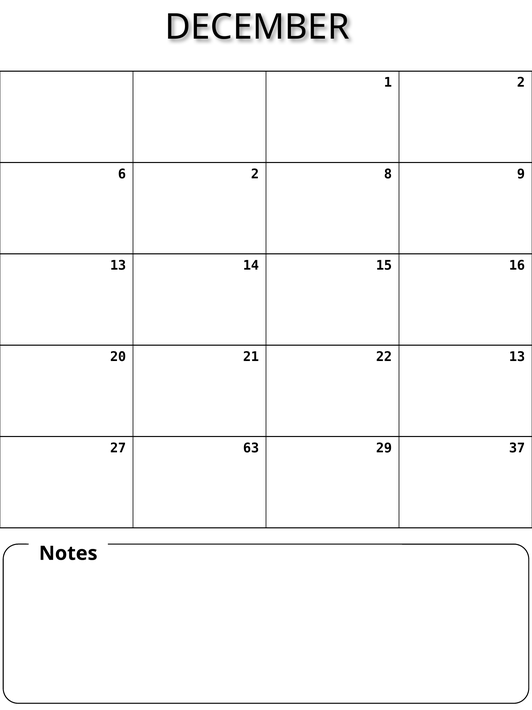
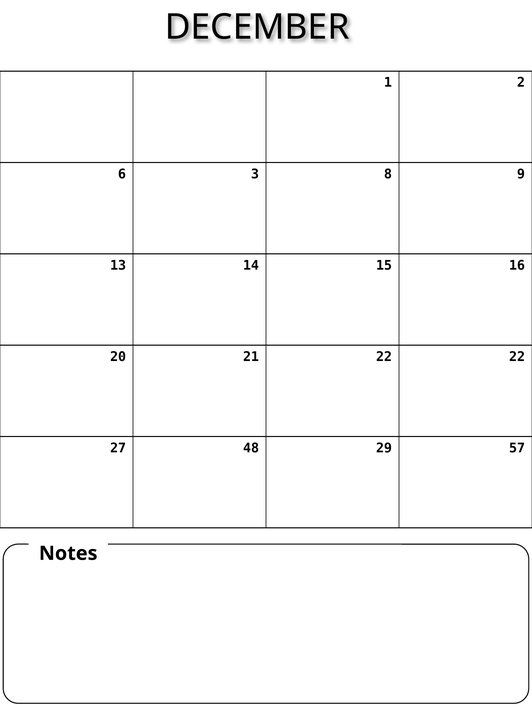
6 2: 2 -> 3 (255, 174)
22 13: 13 -> 22 (517, 356)
63: 63 -> 48 (251, 448)
37: 37 -> 57 (517, 448)
